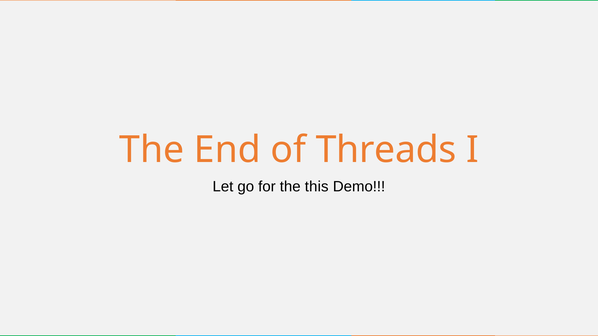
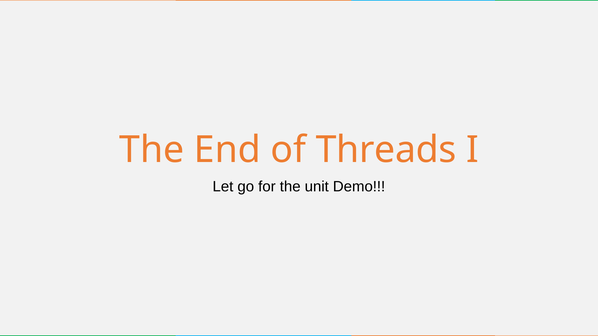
this: this -> unit (317, 187)
